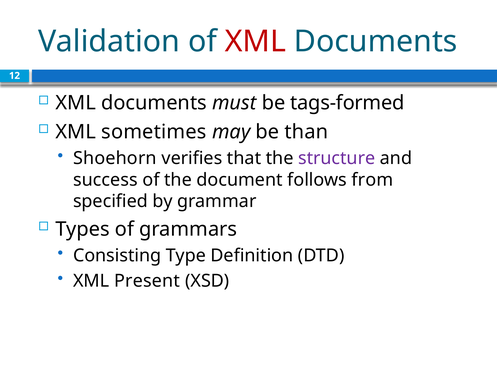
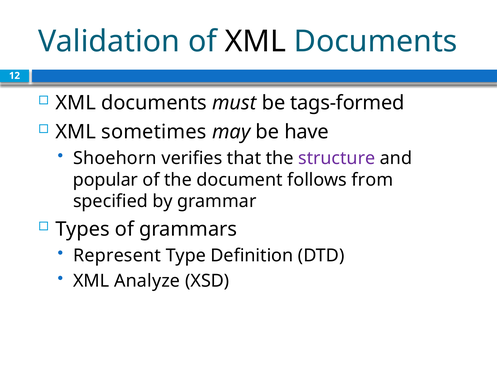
XML colour: red -> black (255, 41)
than: than -> have (307, 132)
success: success -> popular (106, 180)
Consisting: Consisting -> Represent (117, 255)
Present: Present -> Analyze (147, 281)
